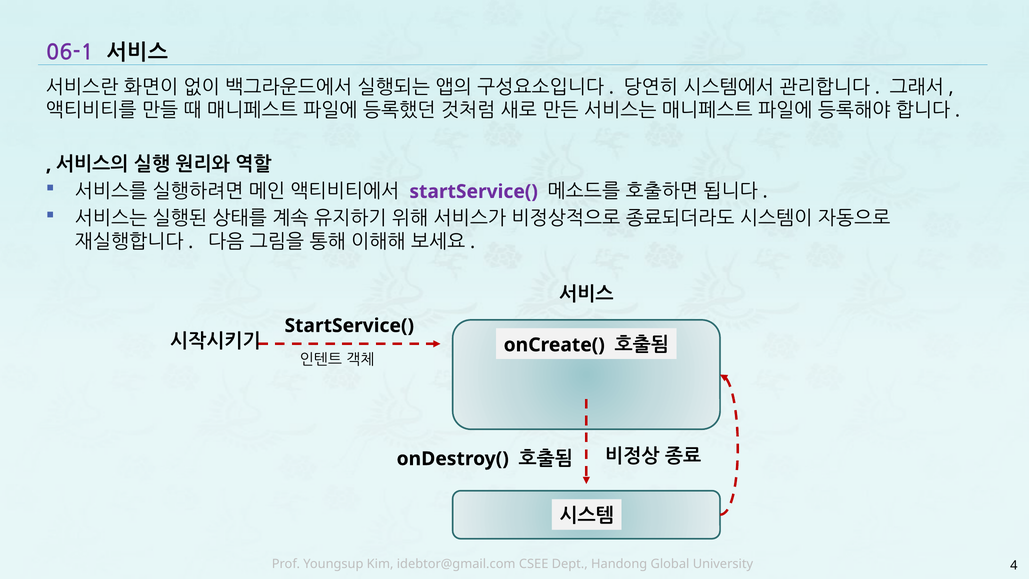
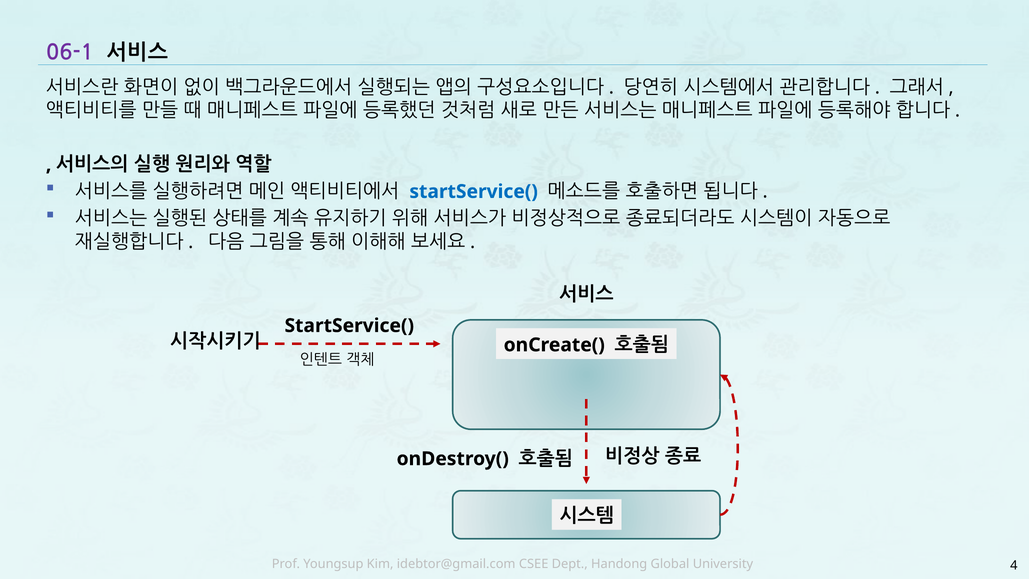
startService( colour: purple -> blue (474, 192)
